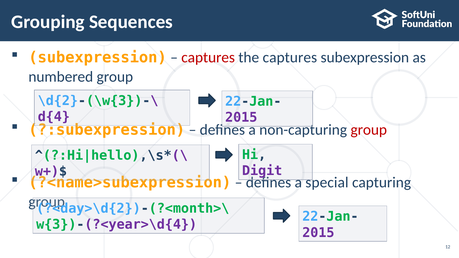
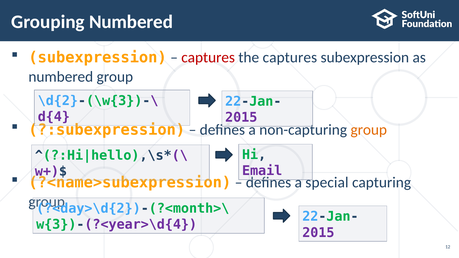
Grouping Sequences: Sequences -> Numbered (131, 22)
group colour: red -> orange (369, 130)
Digit: Digit -> Email (262, 171)
